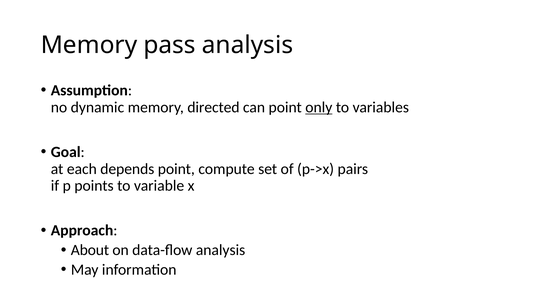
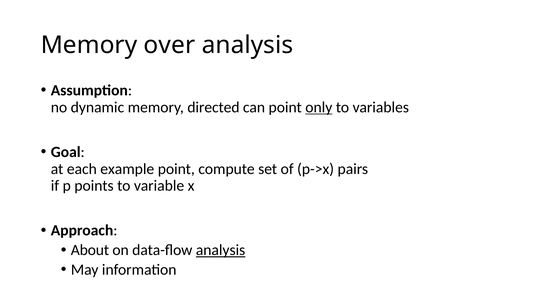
pass: pass -> over (169, 45)
depends: depends -> example (127, 169)
analysis underline: none -> present (221, 250)
